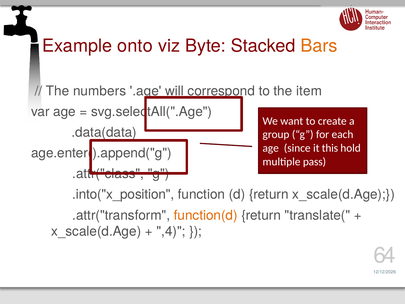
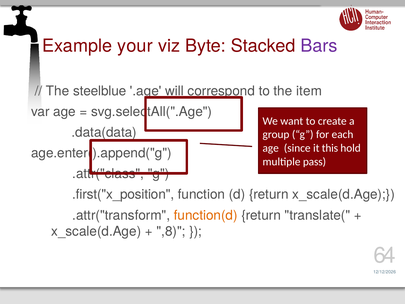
onto: onto -> your (135, 46)
Bars colour: orange -> purple (319, 46)
numbers: numbers -> steelblue (100, 91)
.into("x_position: .into("x_position -> .first("x_position (123, 194)
,4: ,4 -> ,8 (171, 231)
